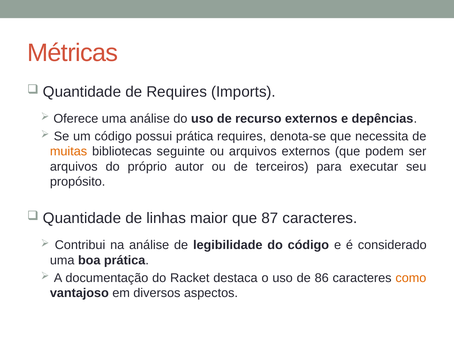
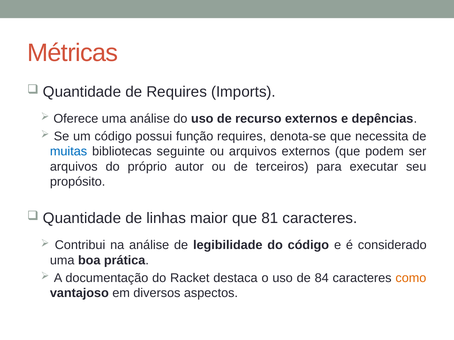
possui prática: prática -> função (195, 136)
muitas colour: orange -> blue (69, 152)
87: 87 -> 81 (270, 219)
86: 86 -> 84 (322, 278)
